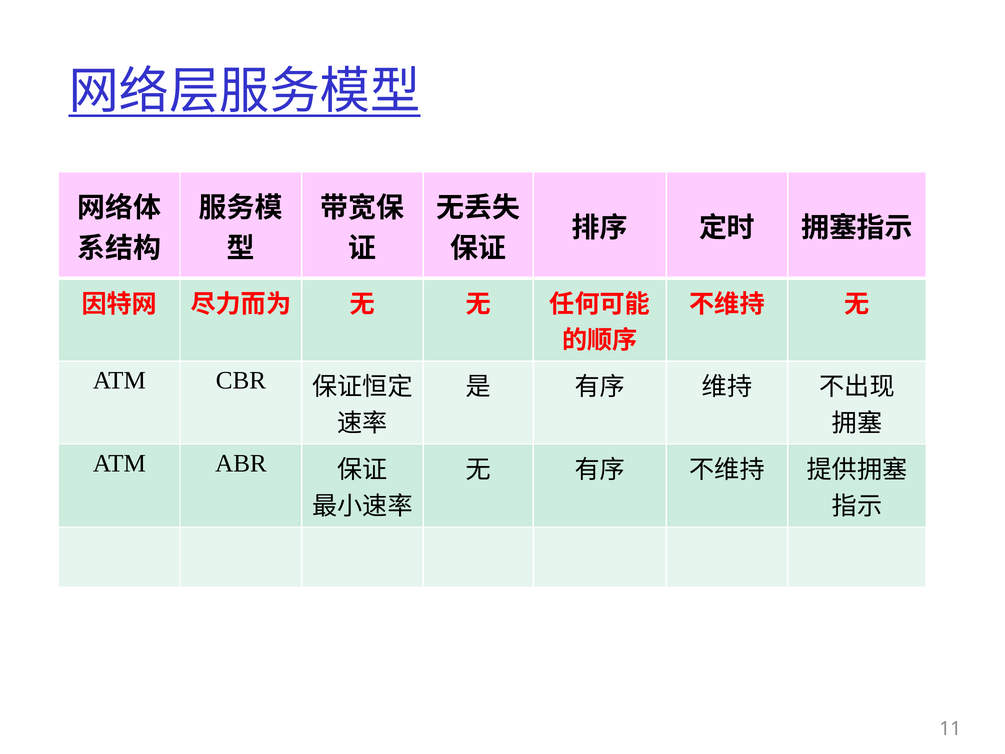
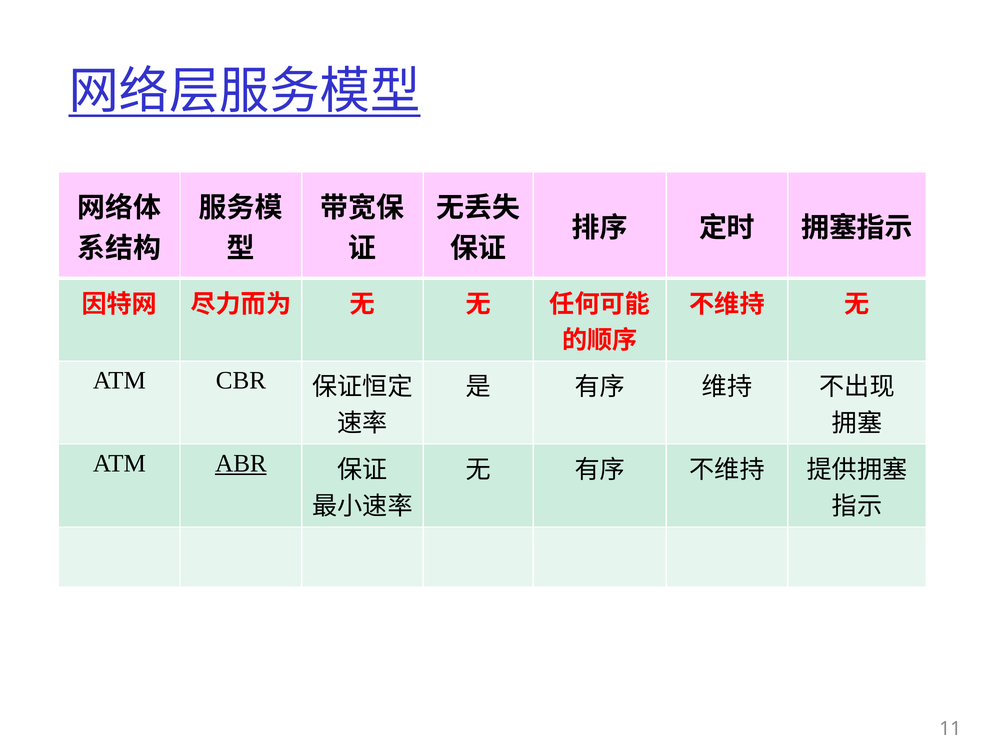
ABR underline: none -> present (241, 463)
